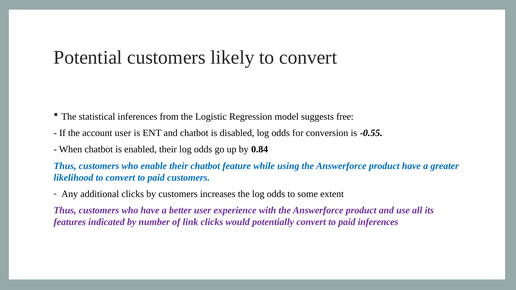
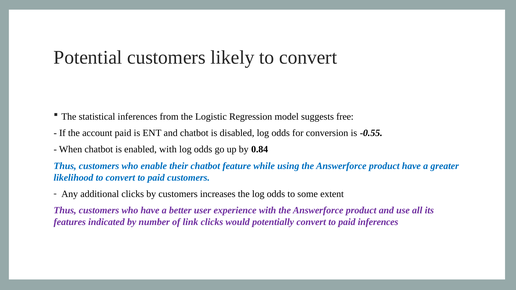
account user: user -> paid (123, 133)
enabled their: their -> with (168, 150)
